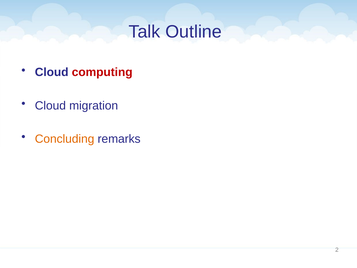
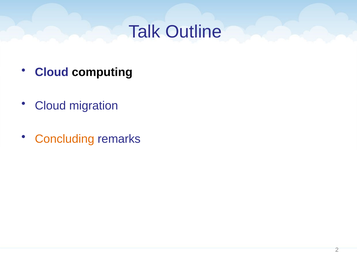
computing colour: red -> black (102, 72)
